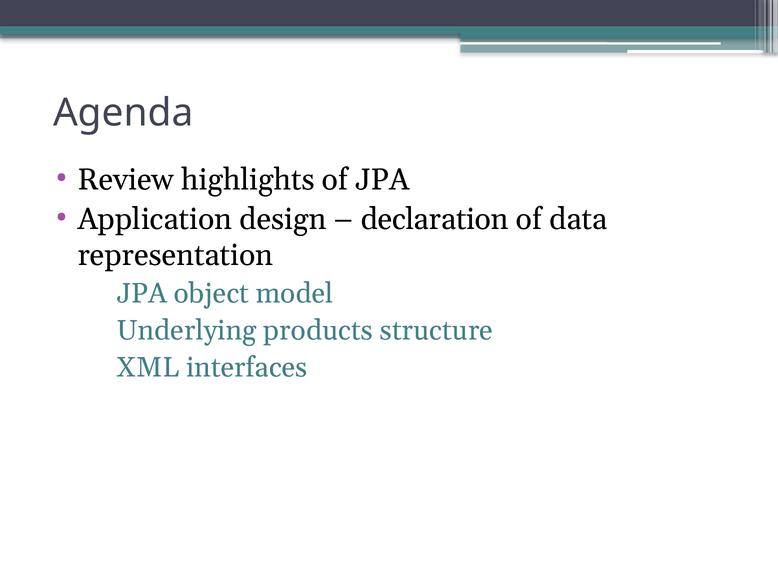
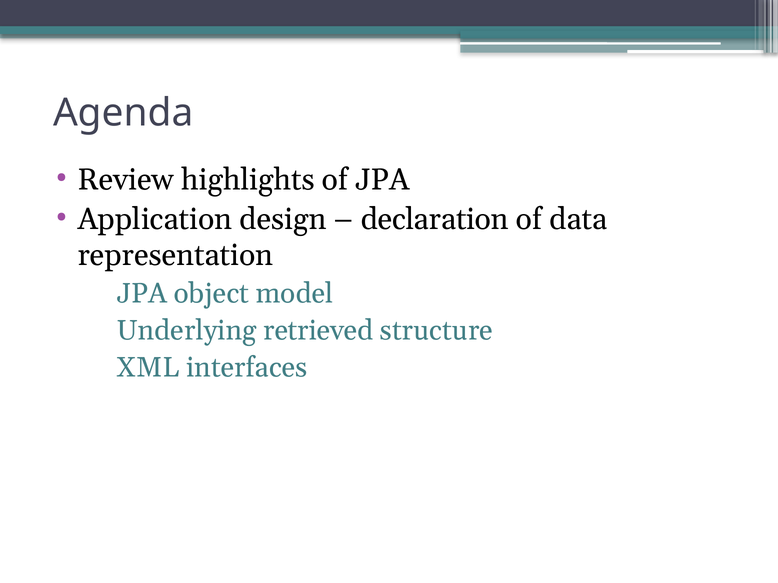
products: products -> retrieved (318, 331)
